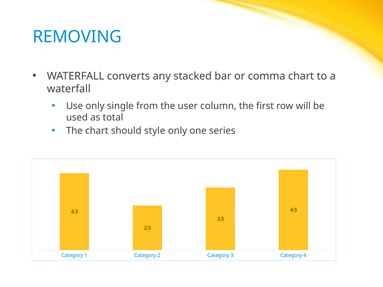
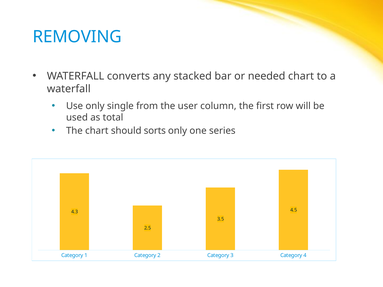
comma: comma -> needed (267, 76)
style: style -> sorts (155, 131)
